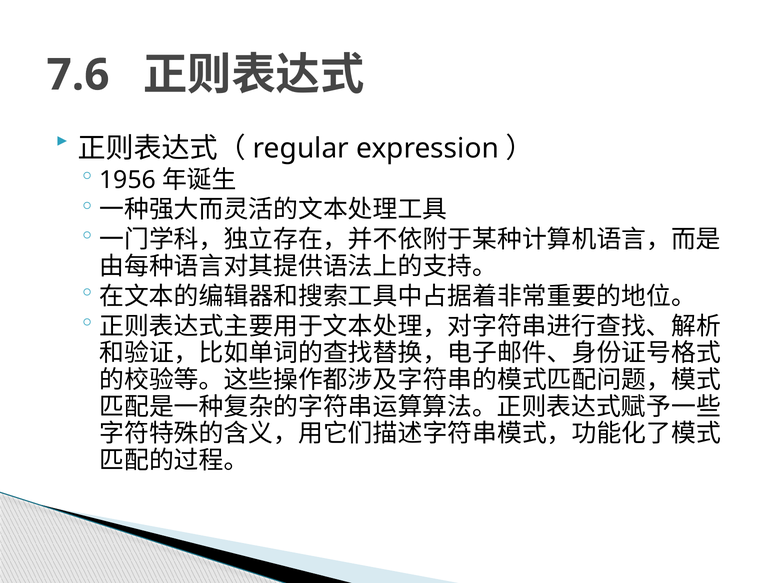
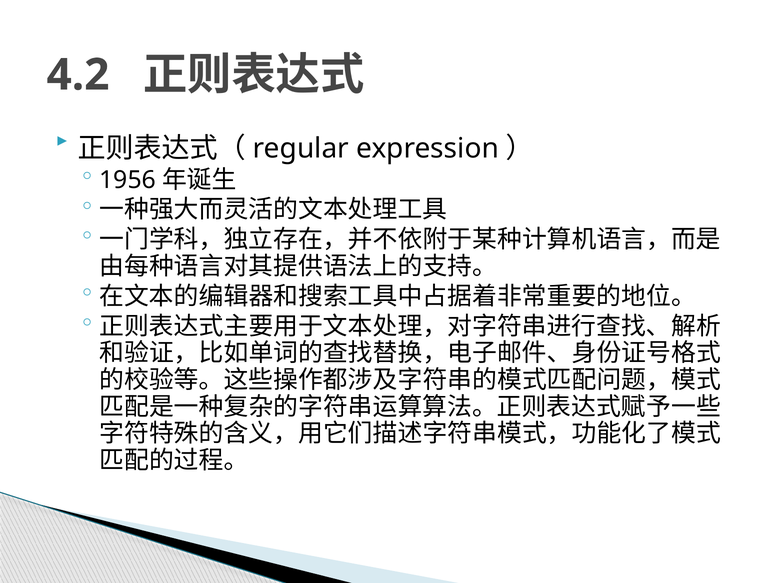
7.6: 7.6 -> 4.2 (78, 75)
